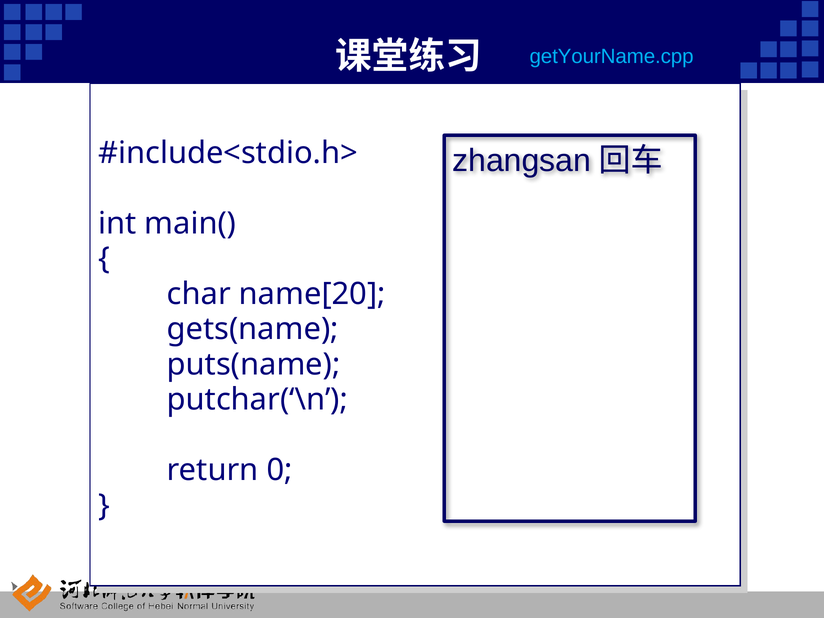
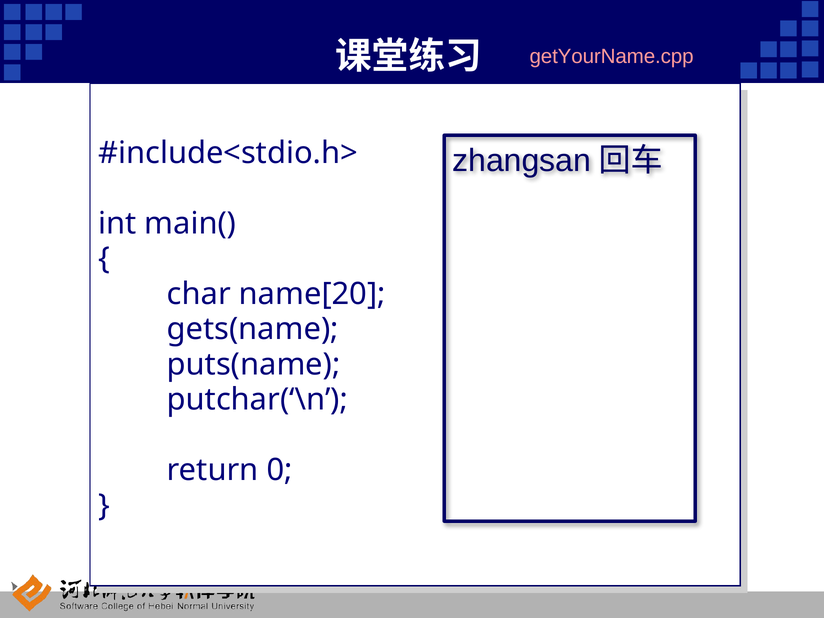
getYourName.cpp colour: light blue -> pink (612, 56)
